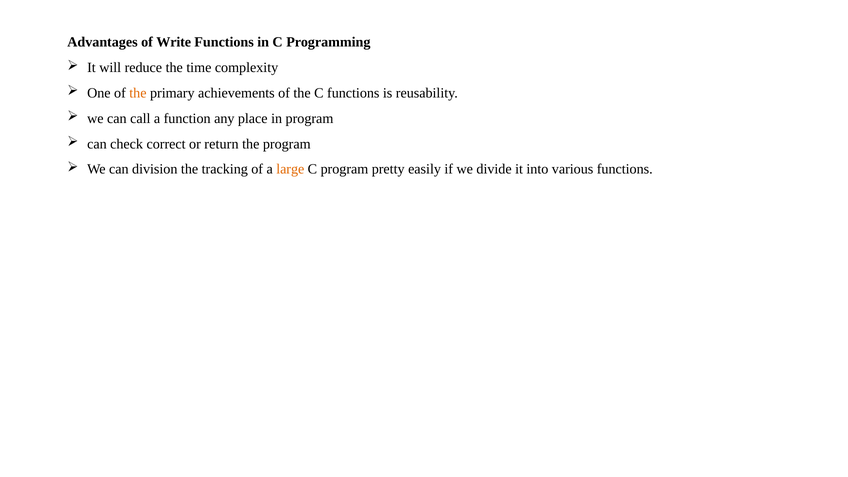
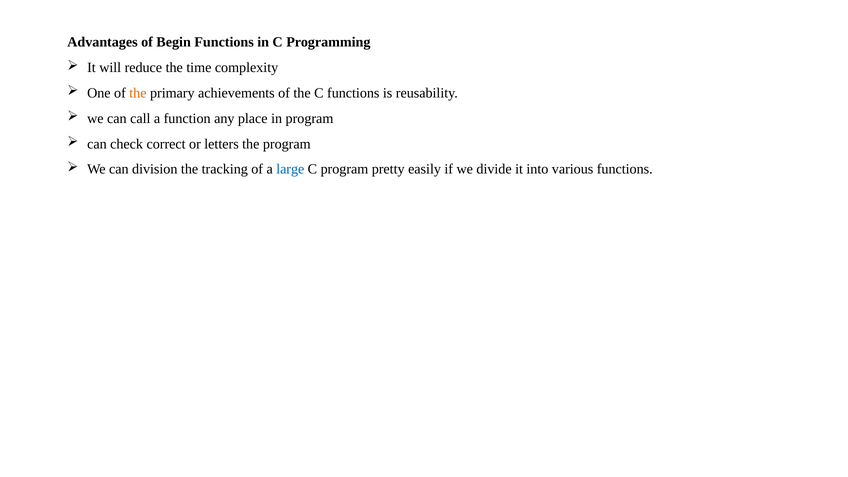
Write: Write -> Begin (174, 42)
return: return -> letters (222, 144)
large colour: orange -> blue (290, 169)
